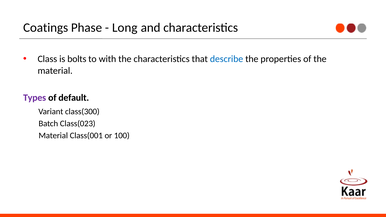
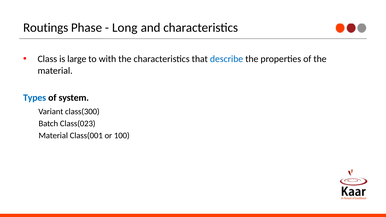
Coatings: Coatings -> Routings (46, 28)
bolts: bolts -> large (77, 59)
Types colour: purple -> blue (35, 98)
default: default -> system (74, 98)
